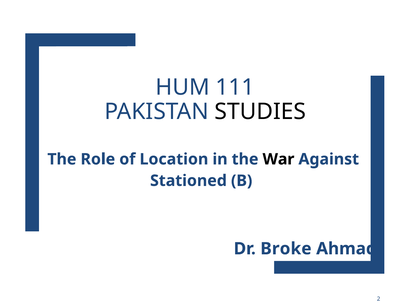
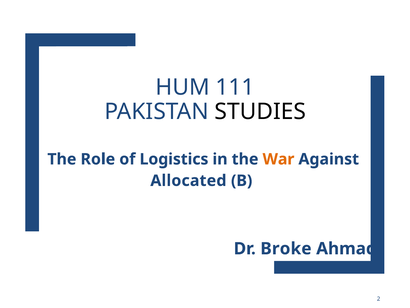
Location: Location -> Logistics (174, 159)
War colour: black -> orange (278, 159)
Stationed: Stationed -> Allocated (188, 180)
